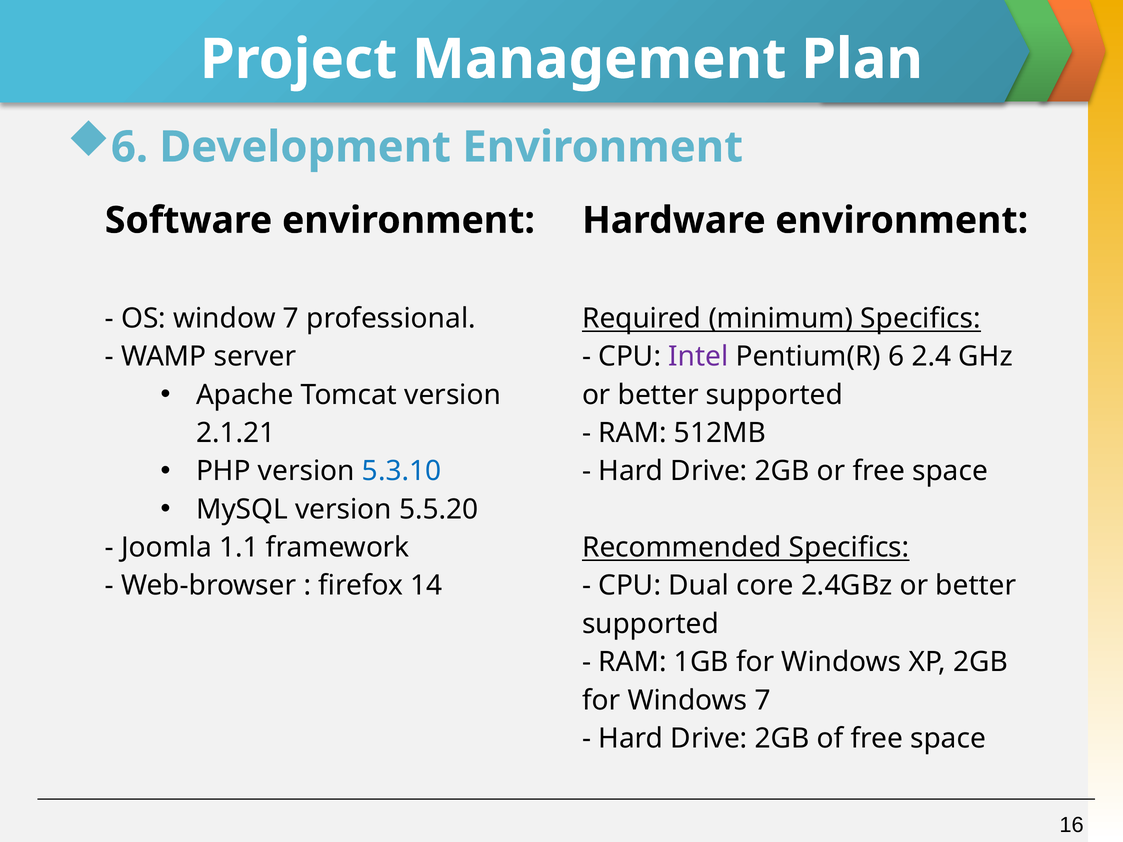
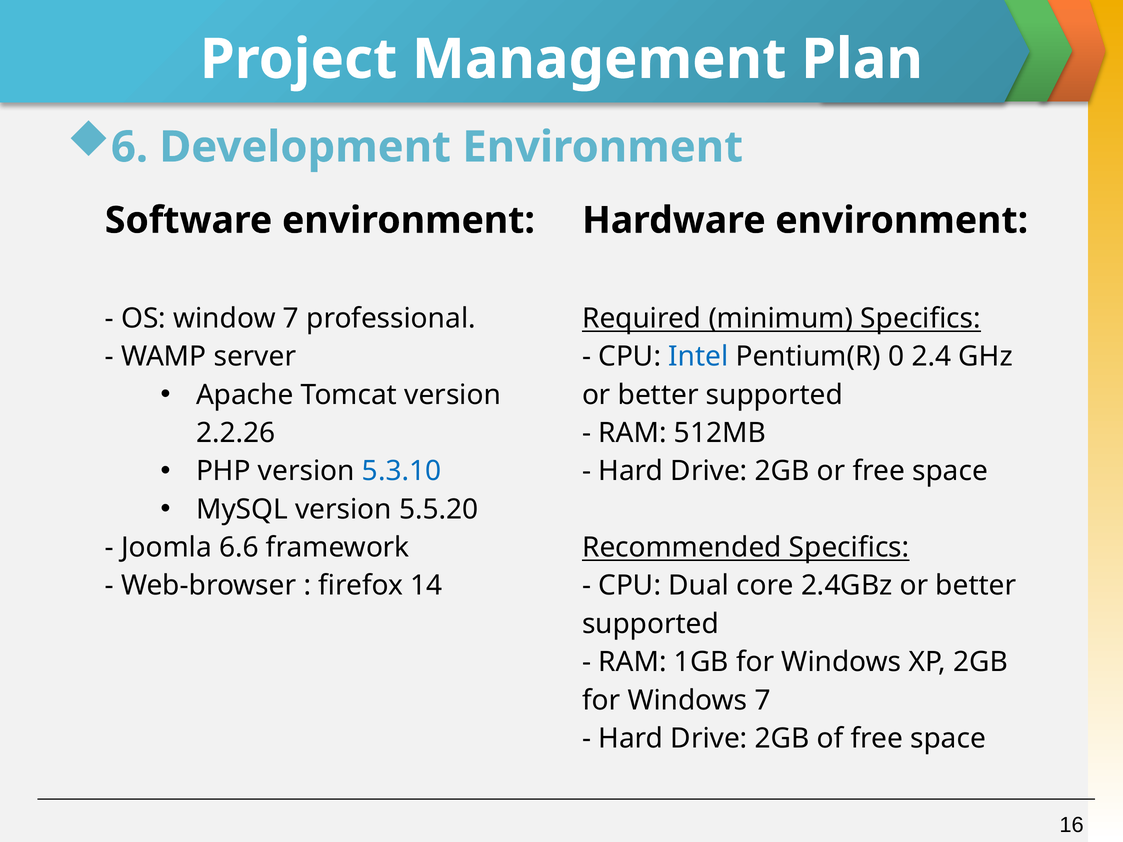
Intel colour: purple -> blue (698, 357)
Pentium(R 6: 6 -> 0 (896, 357)
2.1.21: 2.1.21 -> 2.2.26 (236, 433)
1.1: 1.1 -> 6.6 (239, 548)
